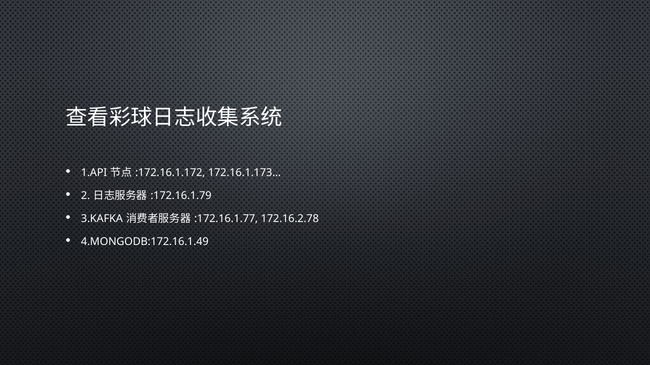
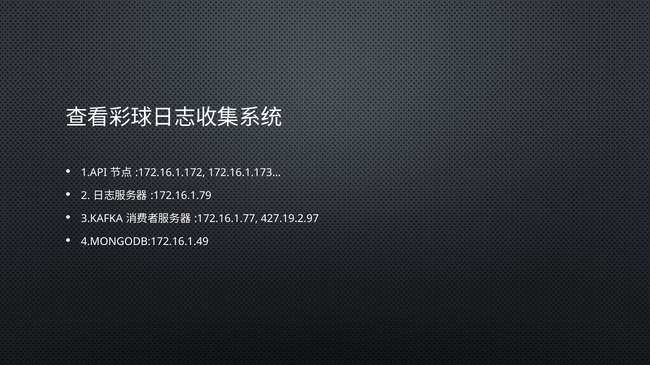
172.16.2.78: 172.16.2.78 -> 427.19.2.97 (290, 219)
